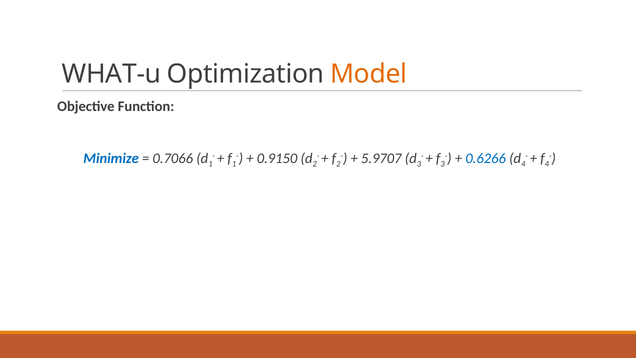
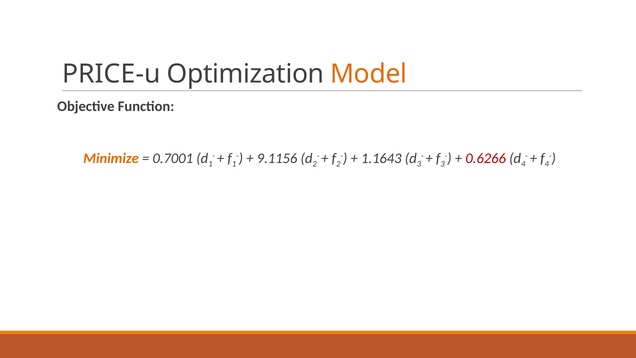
WHAT-u: WHAT-u -> PRICE-u (111, 74)
Minimize colour: blue -> orange (111, 158)
0.7066: 0.7066 -> 0.7001 (173, 158)
0.9150: 0.9150 -> 9.1156 (277, 158)
5.9707: 5.9707 -> 1.1643 (381, 158)
0.6266 colour: blue -> red (486, 158)
